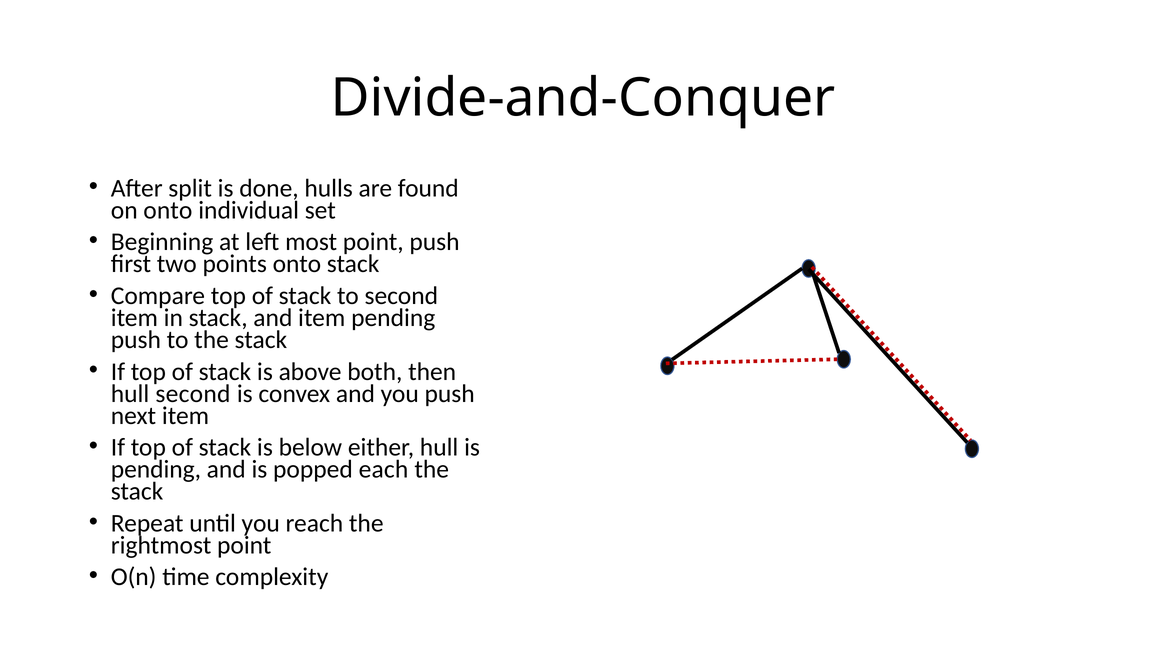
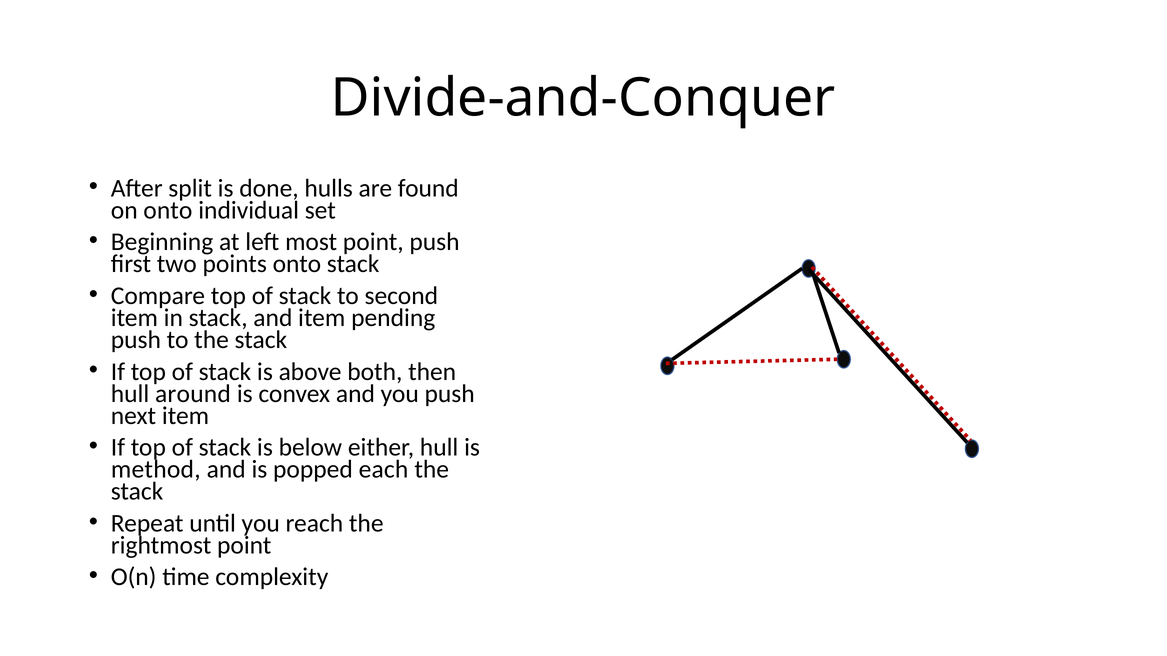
hull second: second -> around (193, 394)
pending: pending -> method (156, 470)
